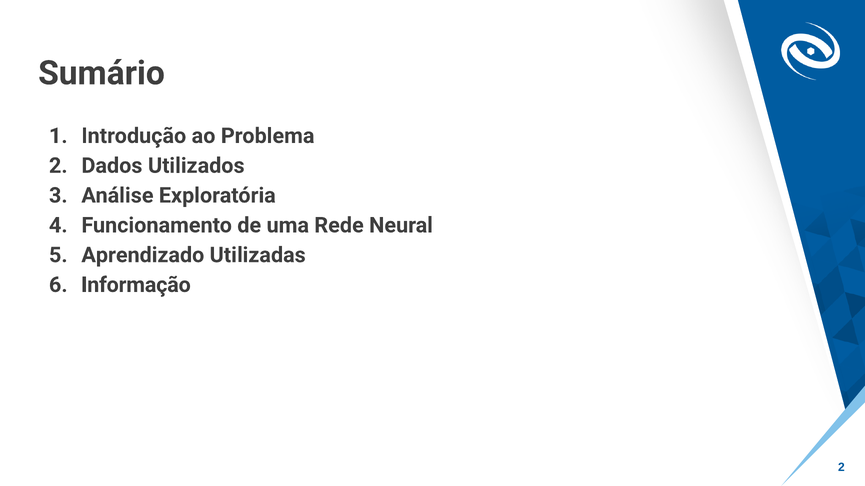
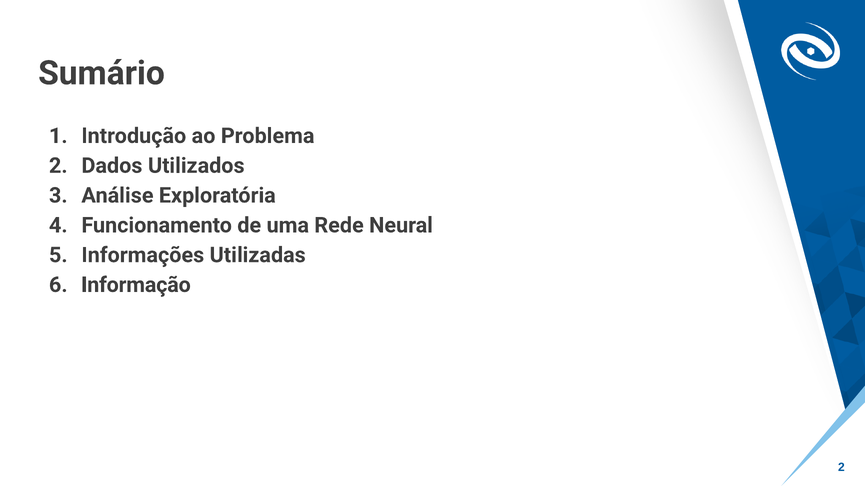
Aprendizado: Aprendizado -> Informações (143, 255)
